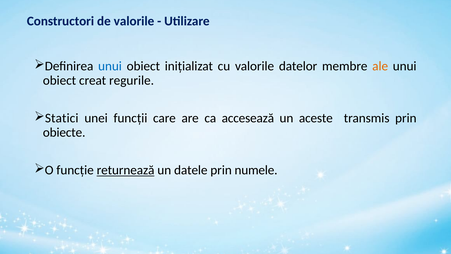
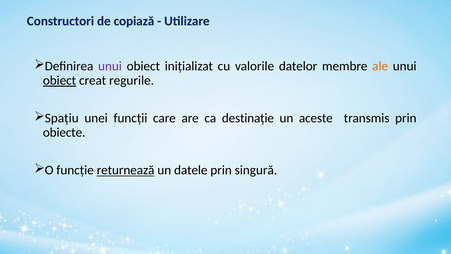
de valorile: valorile -> copiază (134, 21)
unui colour: blue -> purple (110, 66)
obiect underline: none -> present (59, 80)
Statici: Statici -> Spațiu (62, 118)
accesează: accesează -> destinație (248, 118)
numele: numele -> singură (256, 170)
